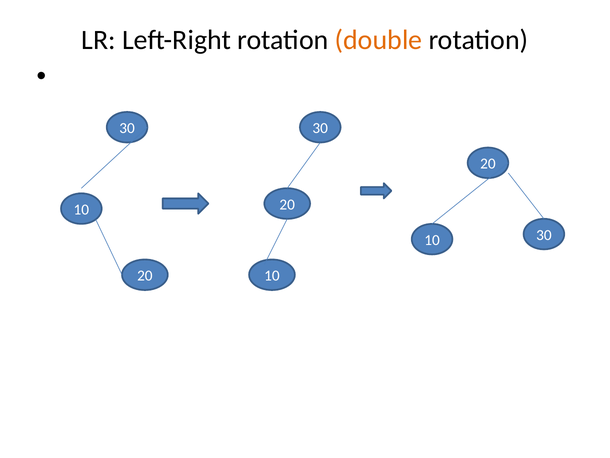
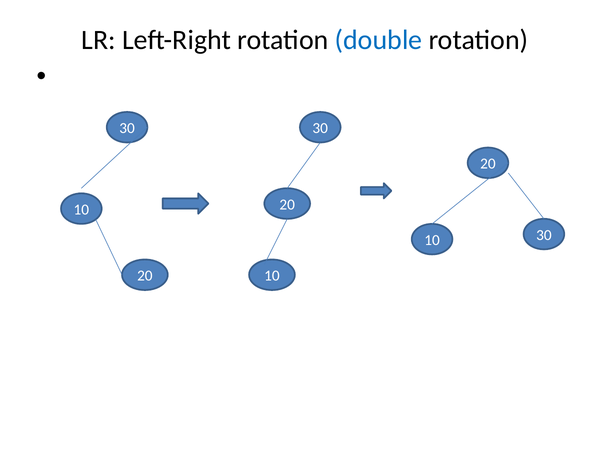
double colour: orange -> blue (379, 40)
